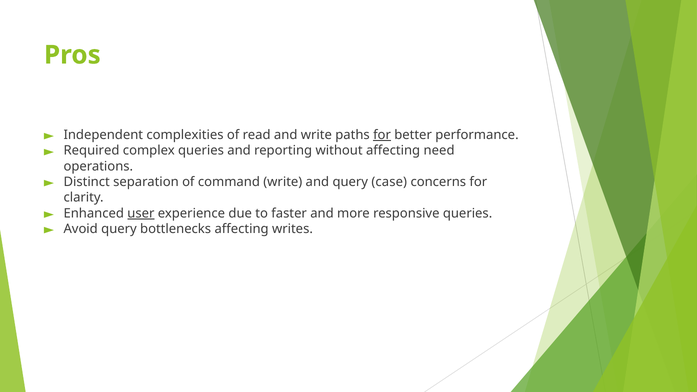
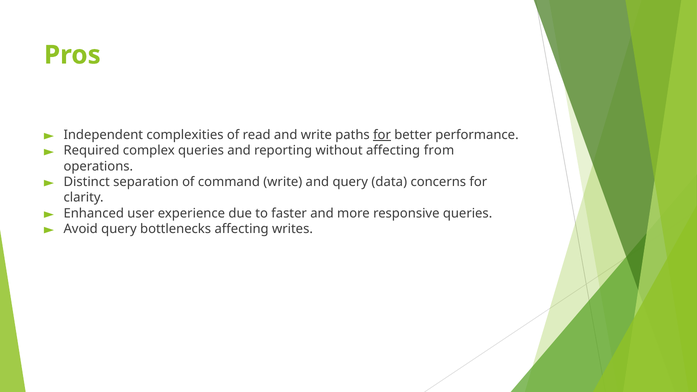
need: need -> from (439, 151)
case: case -> data (389, 182)
user underline: present -> none (141, 213)
